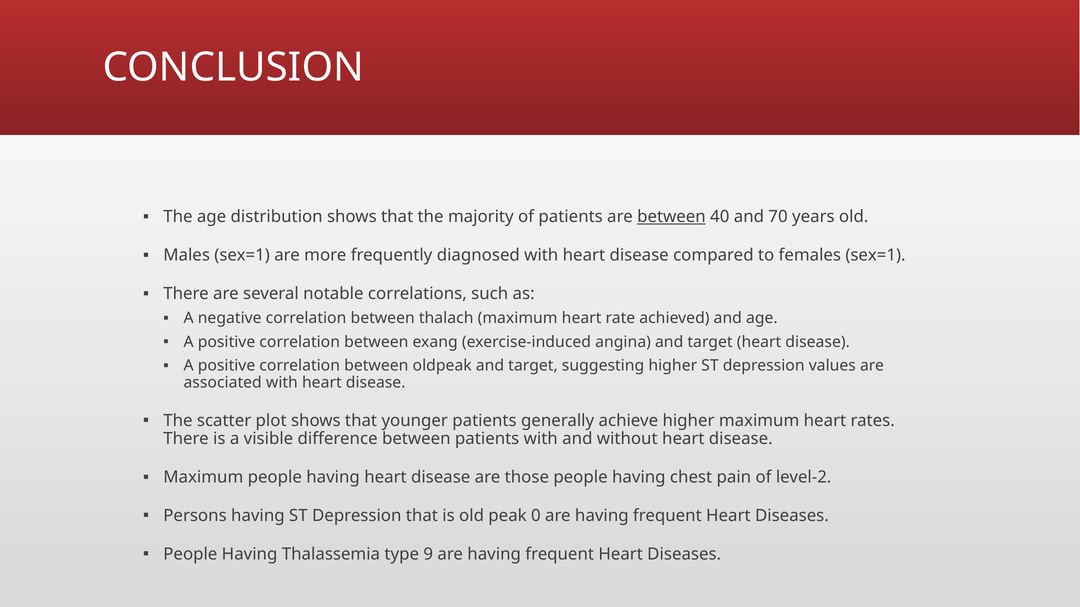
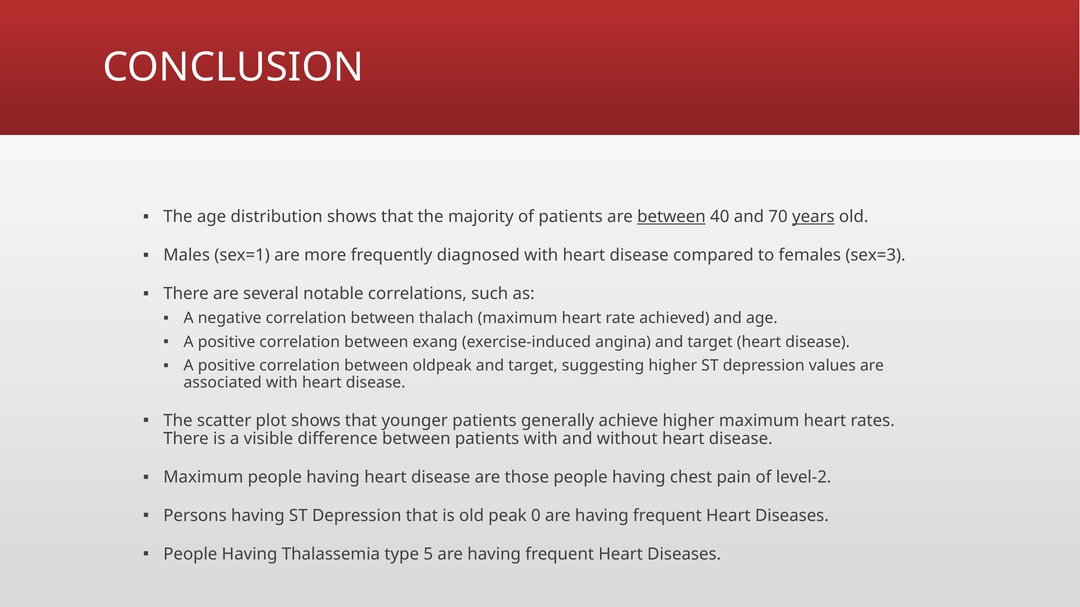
years underline: none -> present (813, 217)
females sex=1: sex=1 -> sex=3 (876, 255)
9: 9 -> 5 (428, 555)
